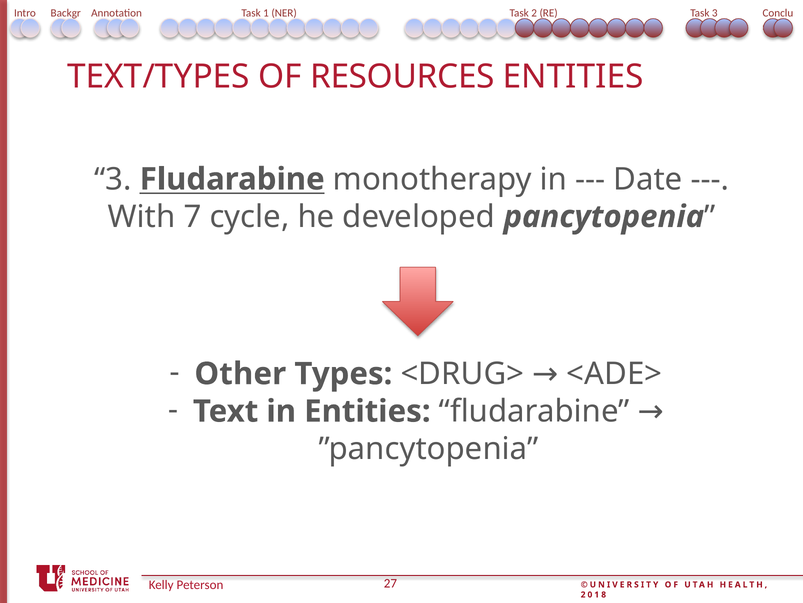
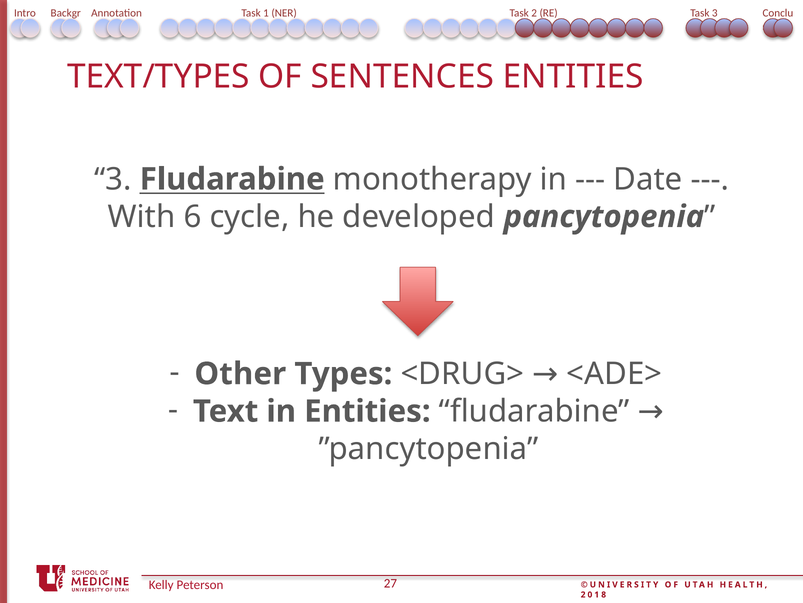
RESOURCES: RESOURCES -> SENTENCES (402, 77)
7: 7 -> 6 (192, 216)
